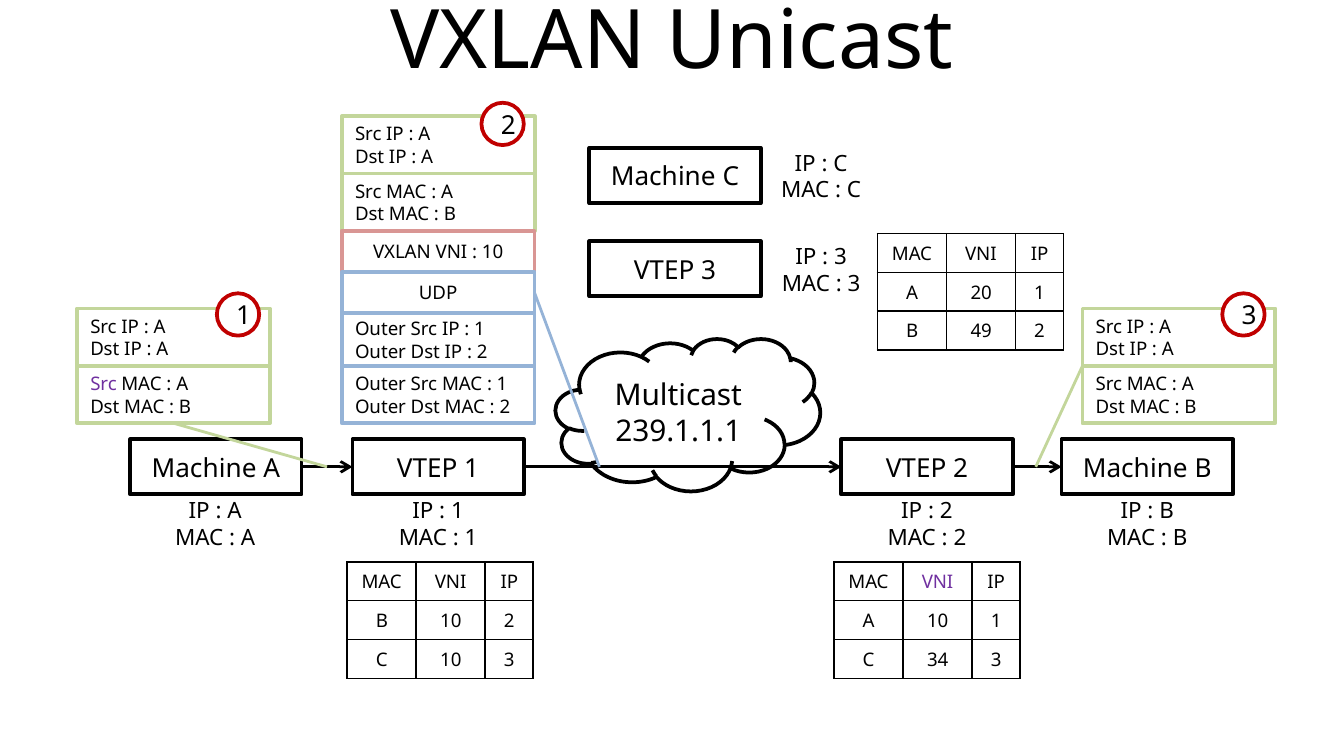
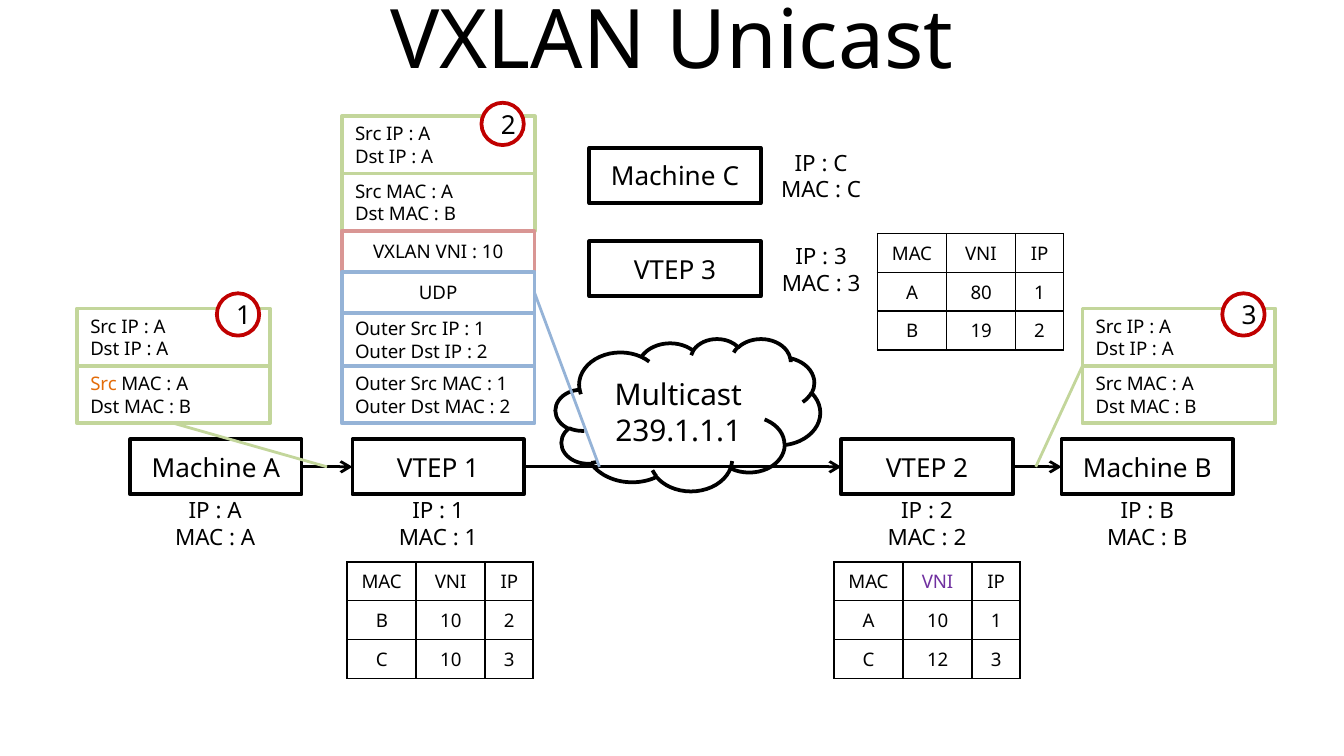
20: 20 -> 80 (981, 293)
49: 49 -> 19 (981, 332)
Src colour: purple -> orange (104, 385)
34: 34 -> 12 (938, 660)
